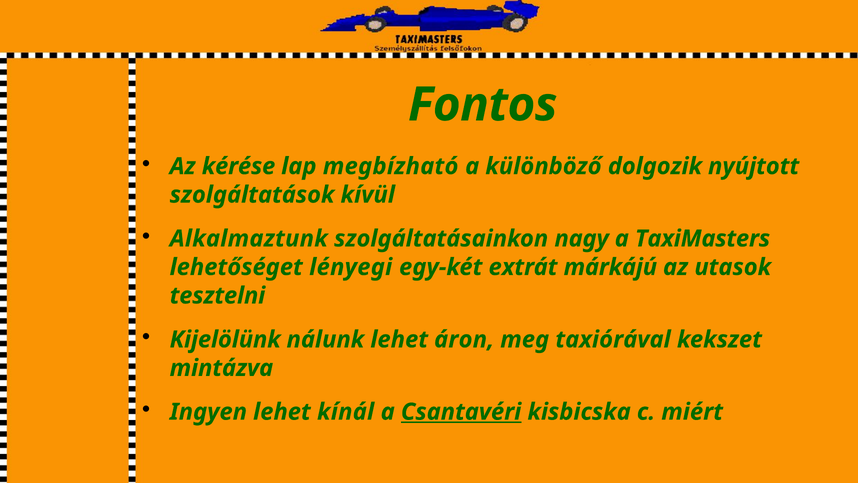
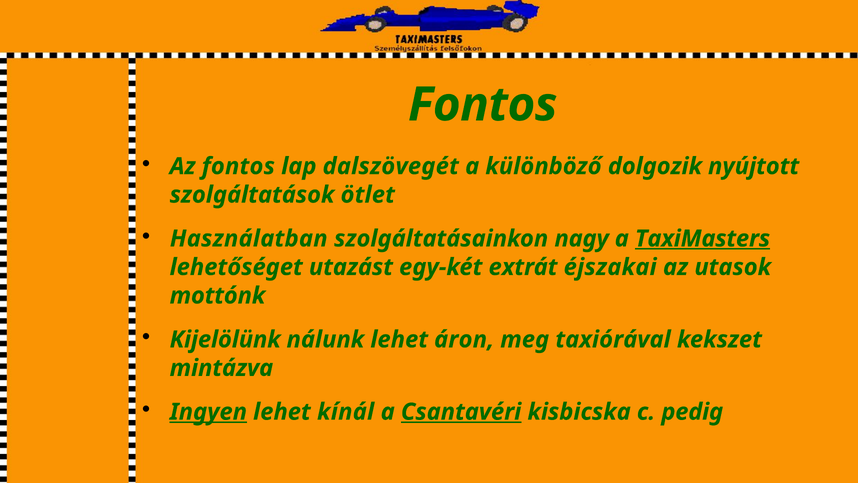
Az kérése: kérése -> fontos (238, 166)
megbízható: megbízható -> dalszövegét (391, 166)
kívül: kívül -> ötlet (368, 195)
Alkalmaztunk: Alkalmaztunk -> Használatban (249, 238)
TaxiMasters underline: none -> present (703, 238)
lényegi: lényegi -> utazást (351, 267)
márkájú: márkájú -> éjszakai (610, 267)
tesztelni: tesztelni -> mottónk (217, 295)
Ingyen underline: none -> present (208, 412)
miért: miért -> pedig (692, 412)
